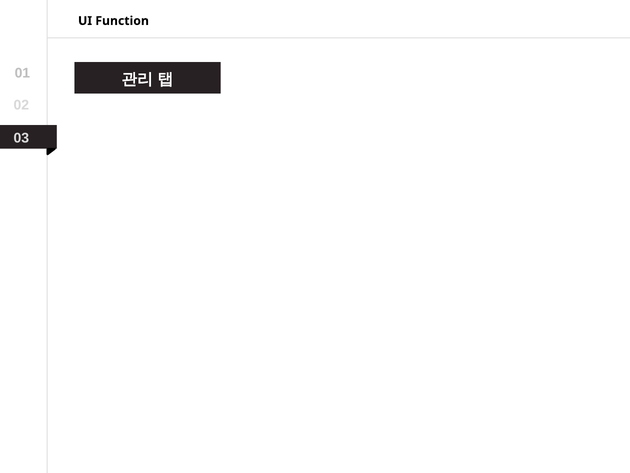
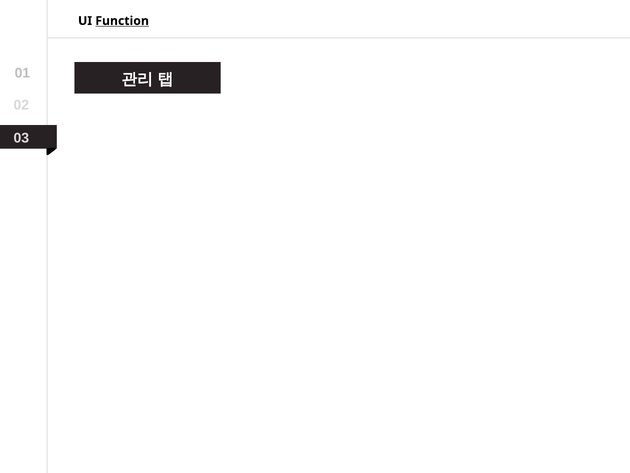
Function underline: none -> present (122, 21)
